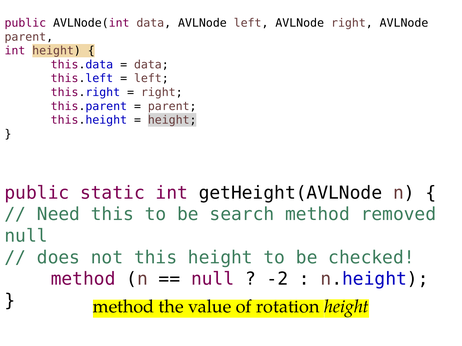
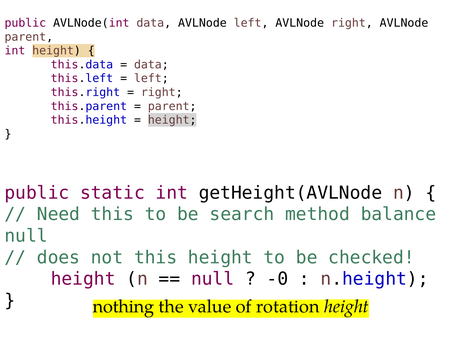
removed: removed -> balance (398, 215)
method: method -> height (83, 279)
-2: -2 -> -0 (277, 279)
method: method -> nothing (124, 307)
